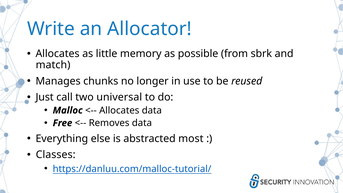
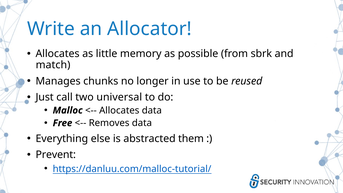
most: most -> them (191, 139)
Classes: Classes -> Prevent (56, 155)
